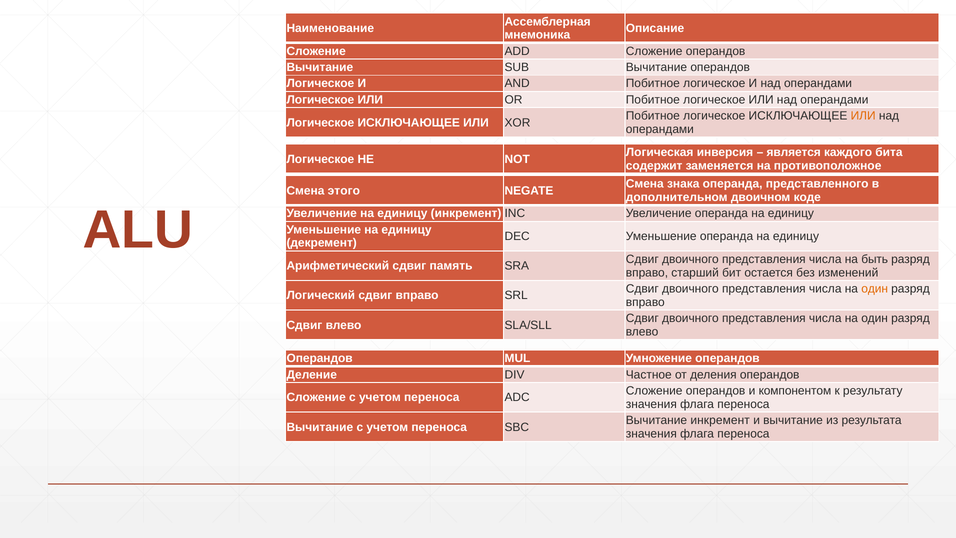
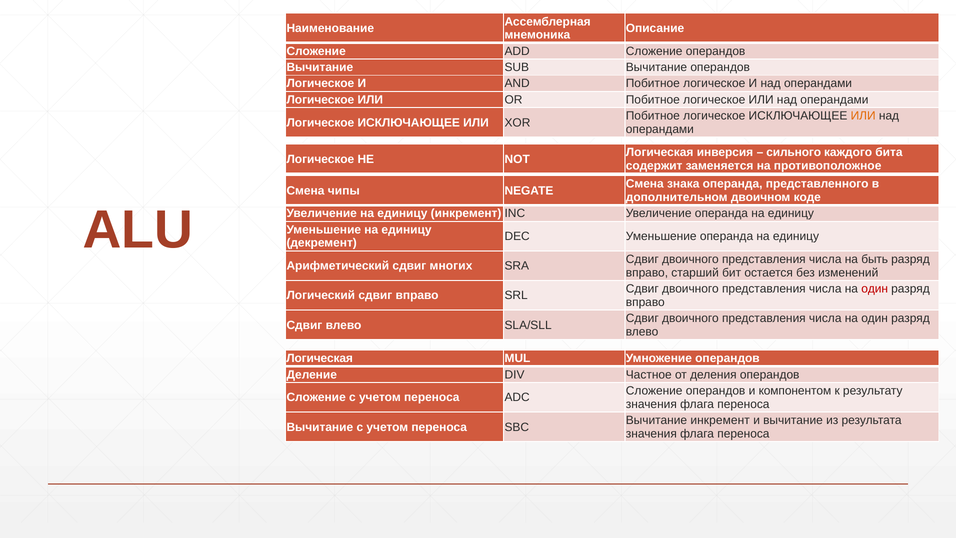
является: является -> сильного (794, 152)
этого: этого -> чипы (344, 191)
память: память -> многих (451, 266)
один colour: orange -> red (875, 289)
Операндов: Операндов -> Логическая (320, 358)
